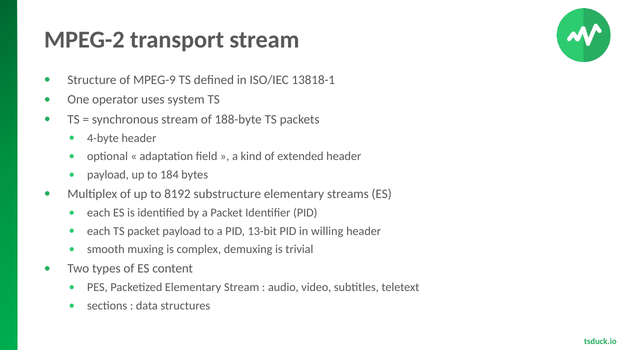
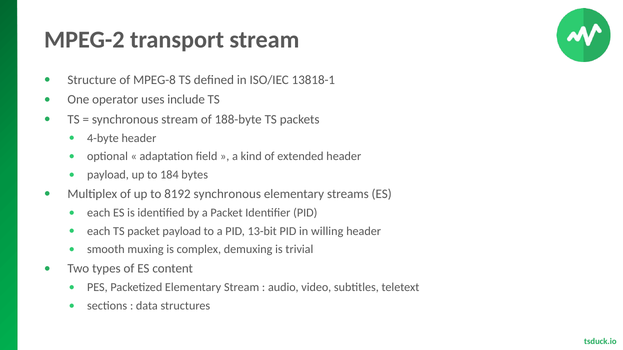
MPEG-9: MPEG-9 -> MPEG-8 (154, 80)
system: system -> include (186, 100)
8192 substructure: substructure -> synchronous (227, 194)
